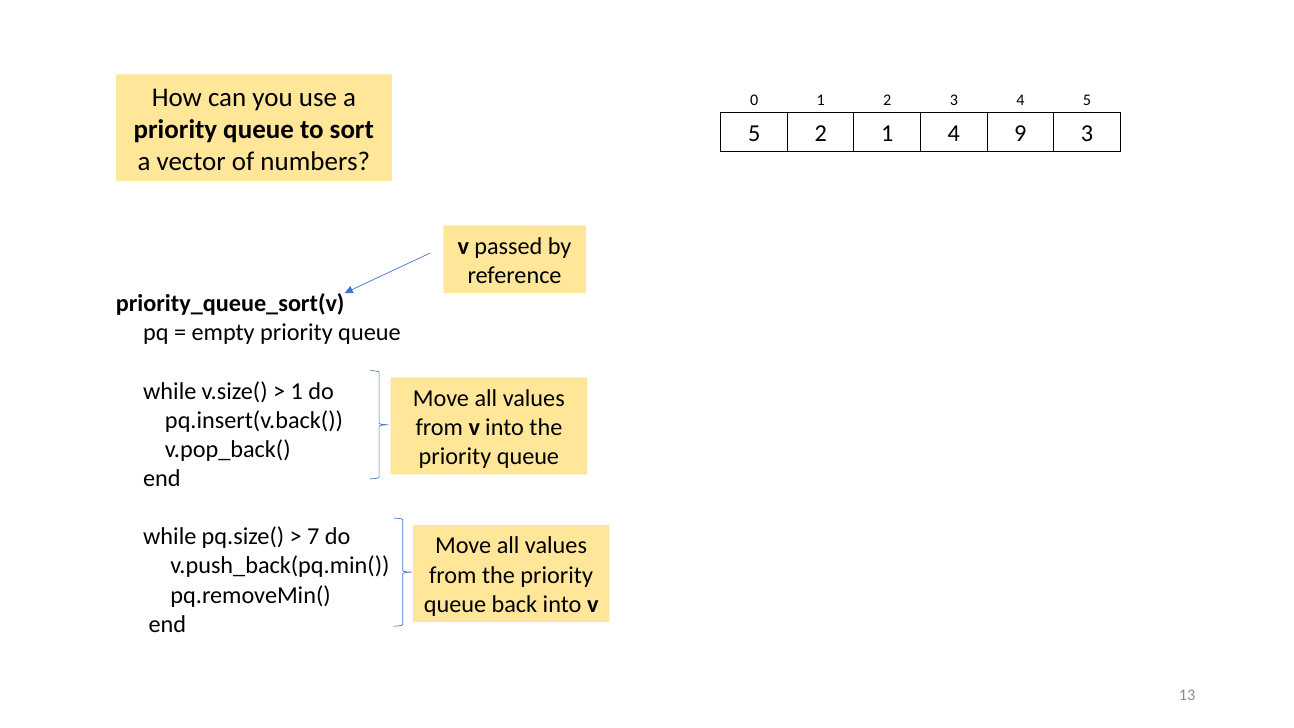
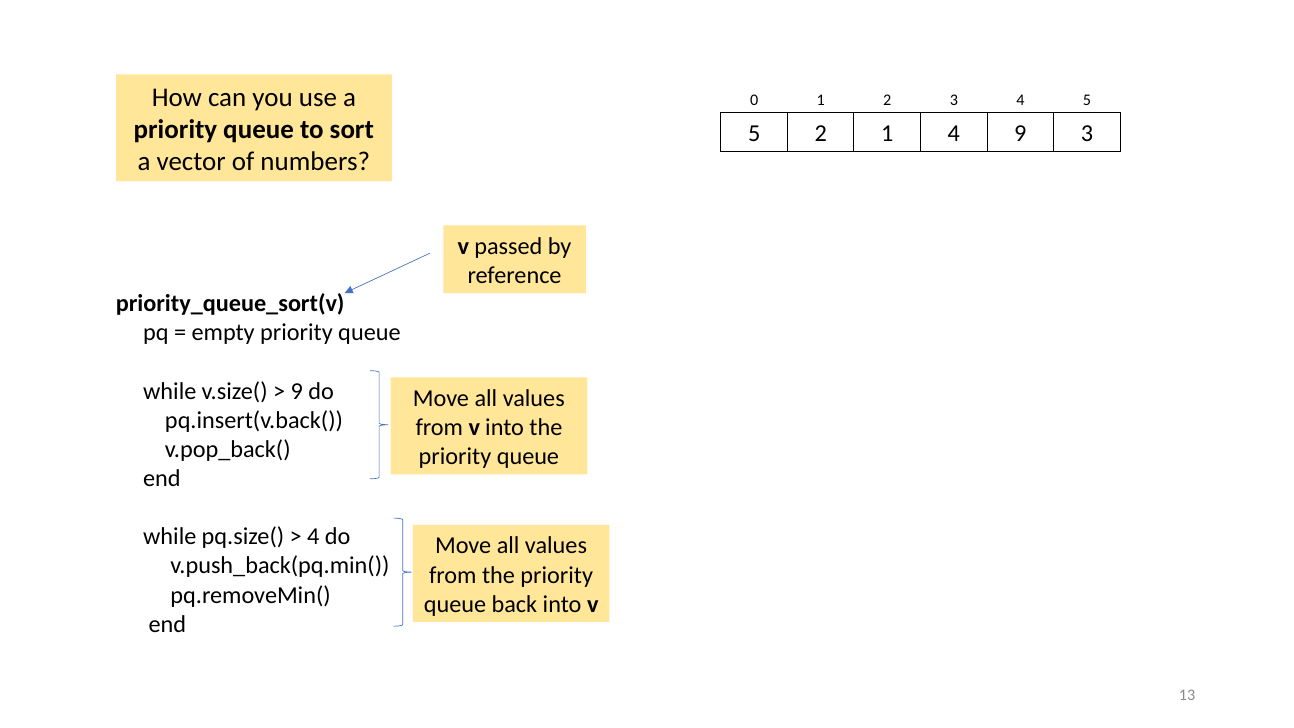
1: 1 -> 9 (297, 391)
7: 7 -> 4 (313, 537)
